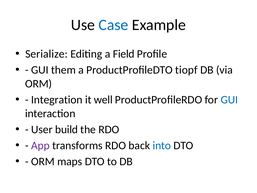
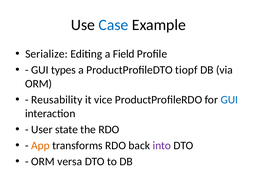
them: them -> types (63, 70)
Integration: Integration -> Reusability (57, 100)
well: well -> vice (103, 100)
build: build -> state (67, 129)
App colour: purple -> orange (40, 145)
into colour: blue -> purple (162, 145)
maps: maps -> versa (70, 161)
